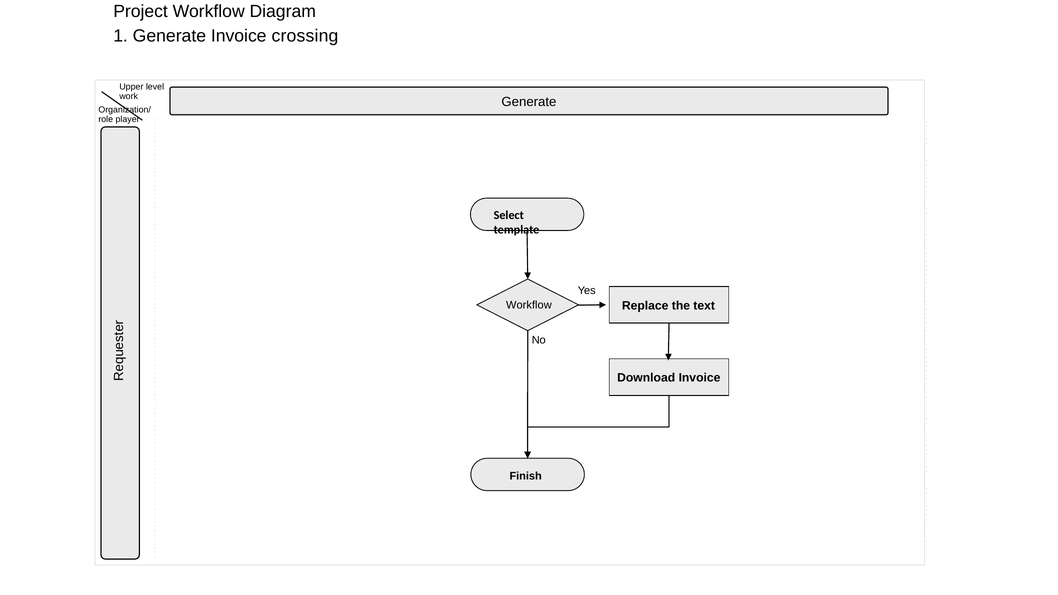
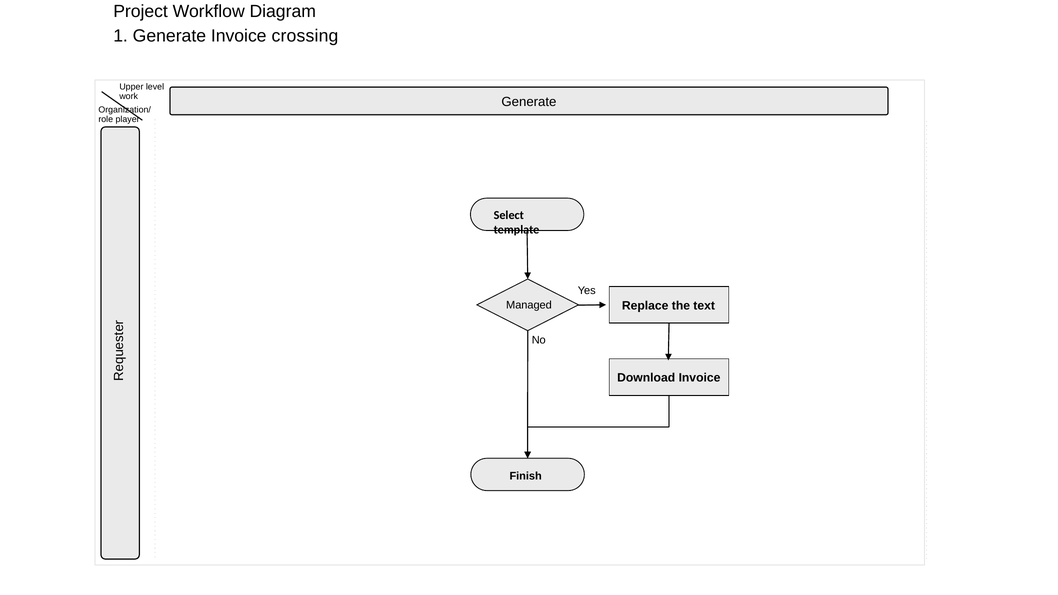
Workflow: Workflow -> Managed (529, 305)
